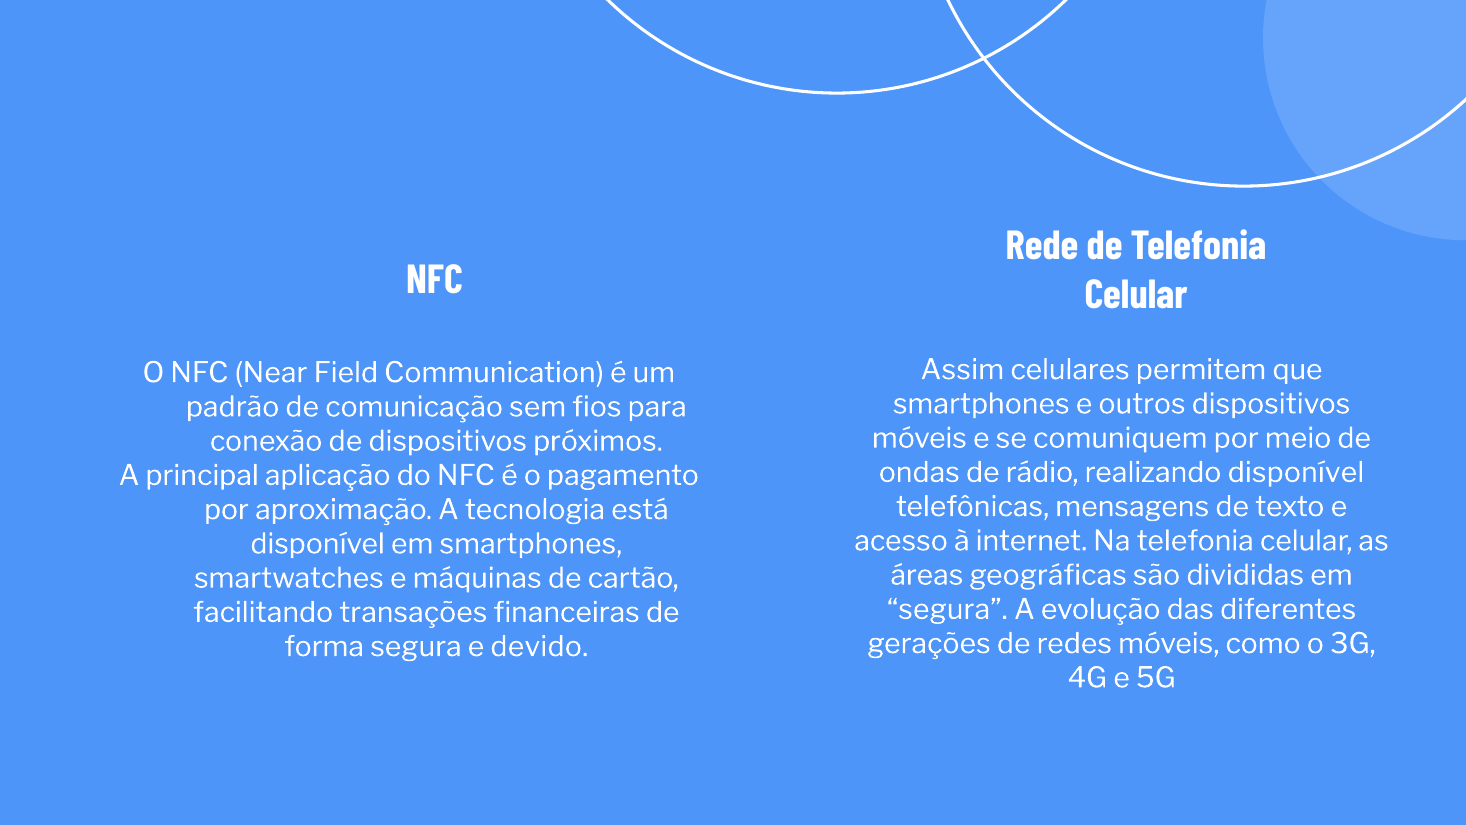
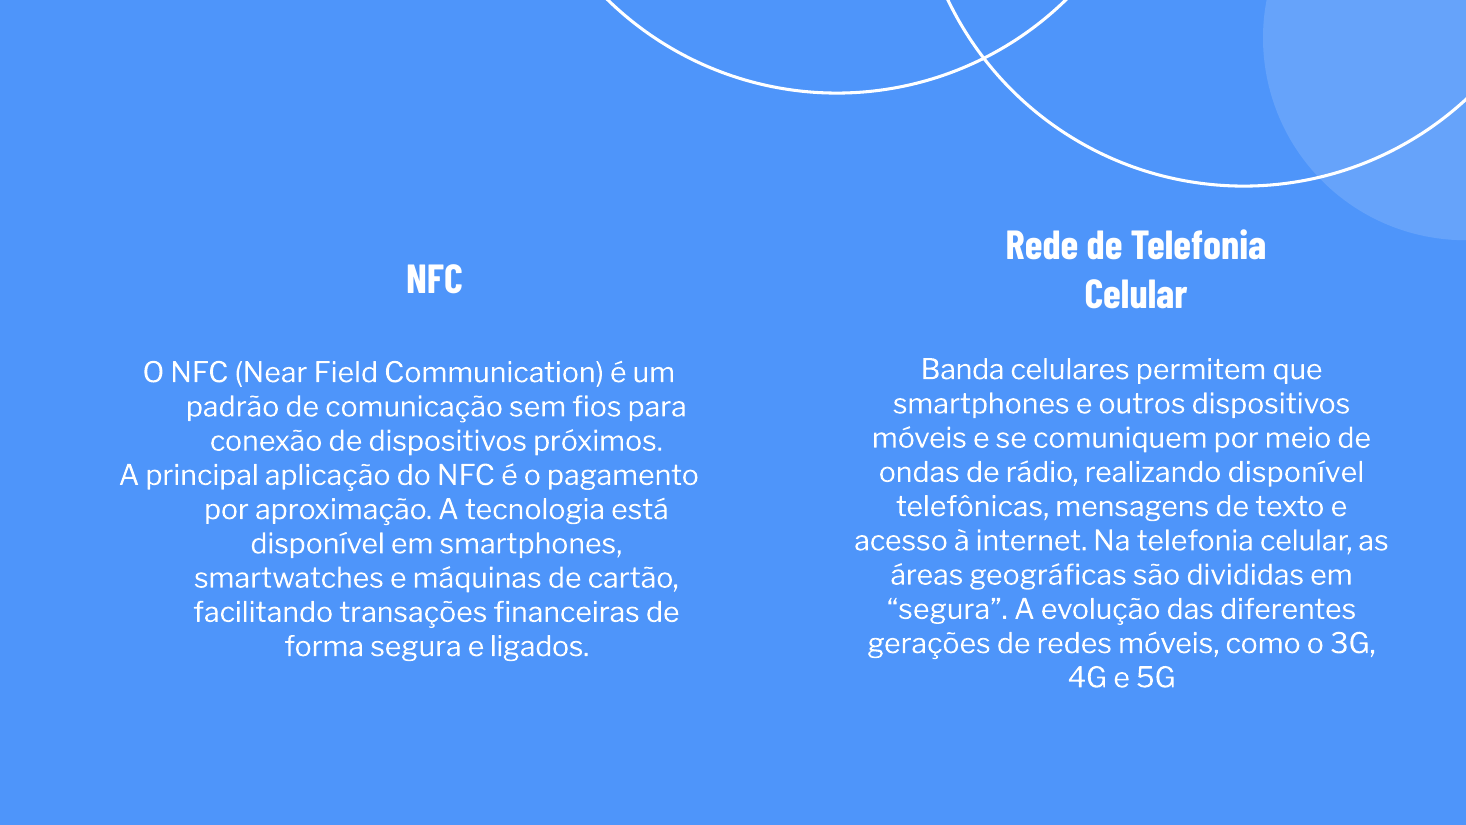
Assim: Assim -> Banda (963, 370)
devido: devido -> ligados (540, 646)
